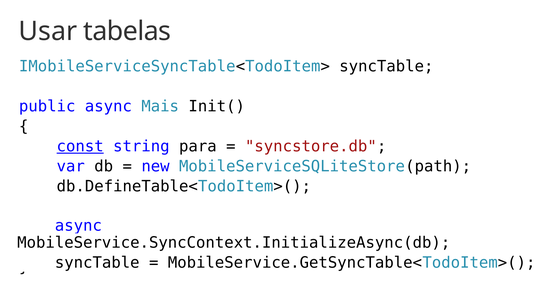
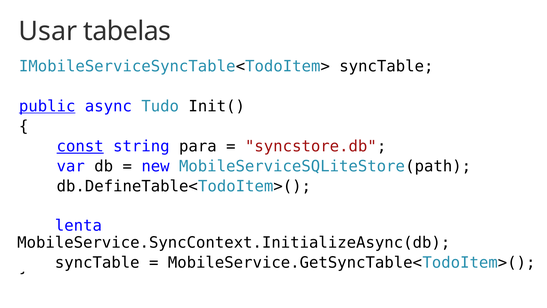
public underline: none -> present (47, 106)
Mais: Mais -> Tudo (160, 106)
async: async -> lenta (78, 226)
